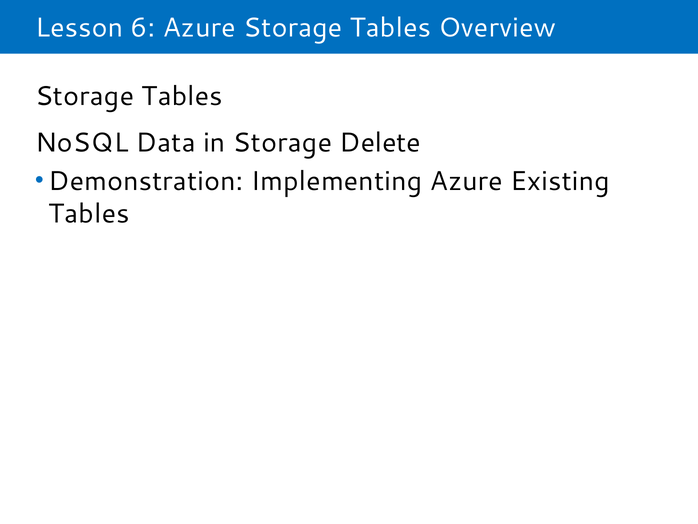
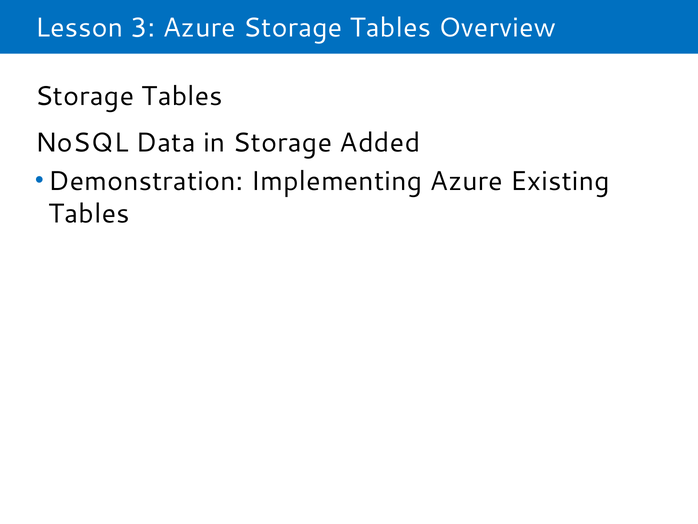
6: 6 -> 3 (143, 28)
Delete: Delete -> Added (380, 142)
